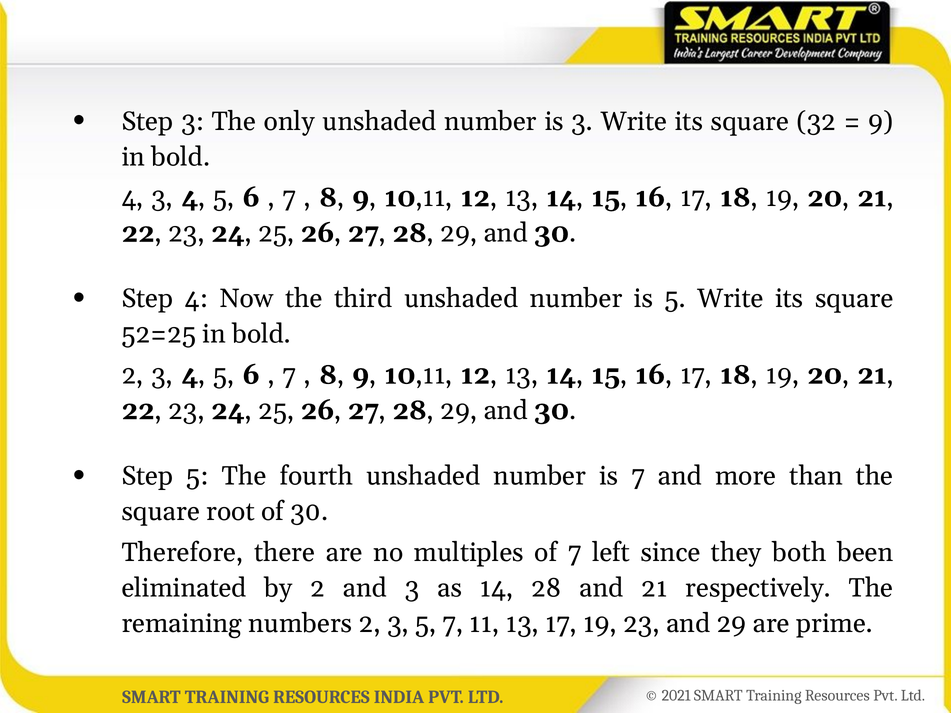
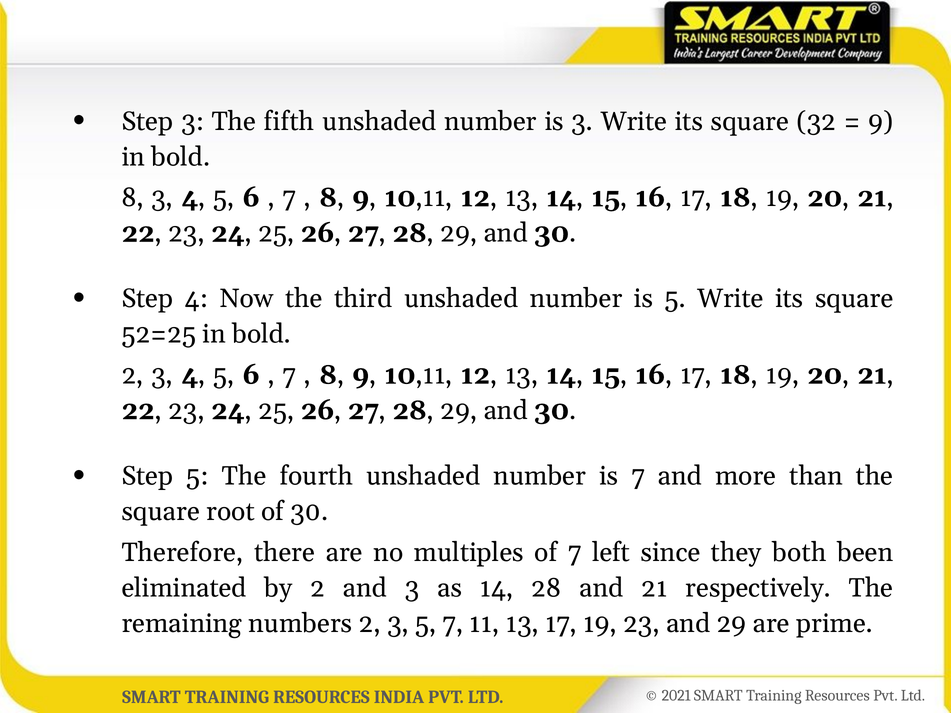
only: only -> fifth (289, 121)
4: 4 -> 8 (133, 198)
